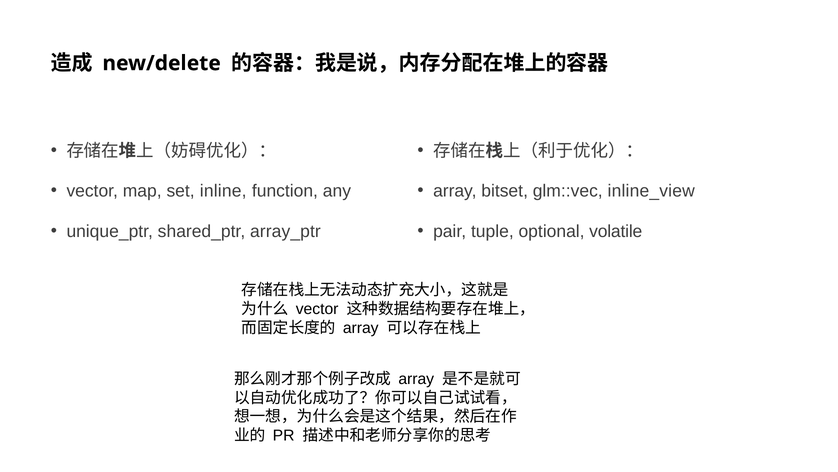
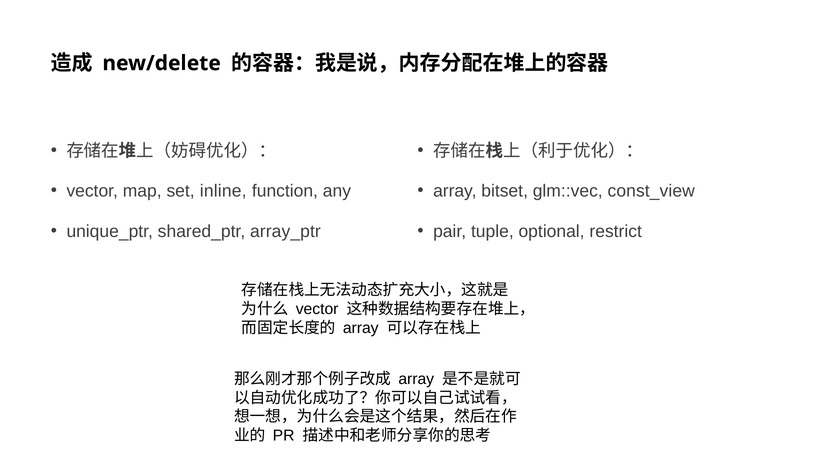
inline_view: inline_view -> const_view (651, 191)
volatile: volatile -> restrict (616, 231)
